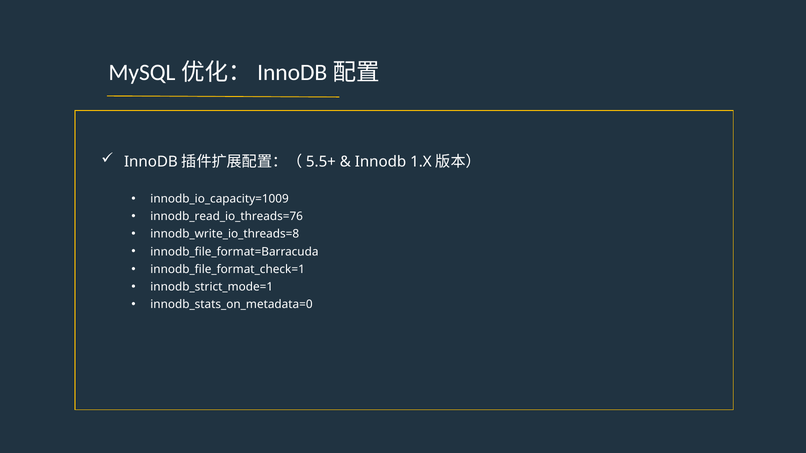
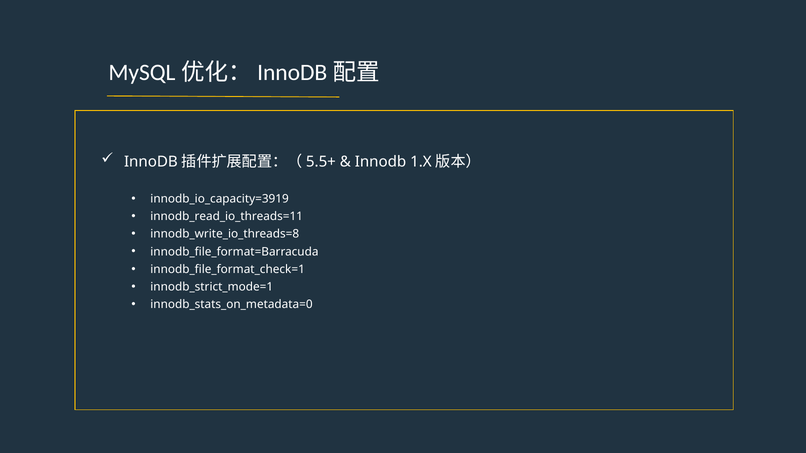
innodb_io_capacity=1009: innodb_io_capacity=1009 -> innodb_io_capacity=3919 (220, 199)
innodb_read_io_threads=76: innodb_read_io_threads=76 -> innodb_read_io_threads=11 (227, 217)
